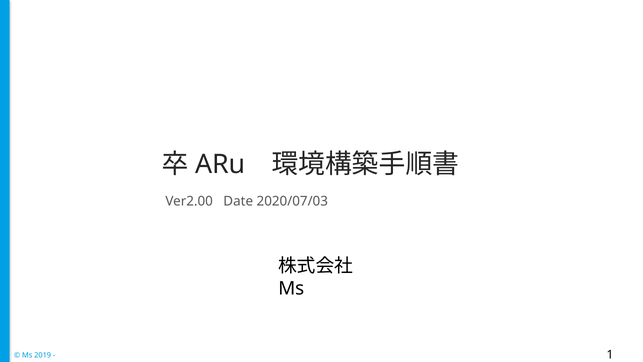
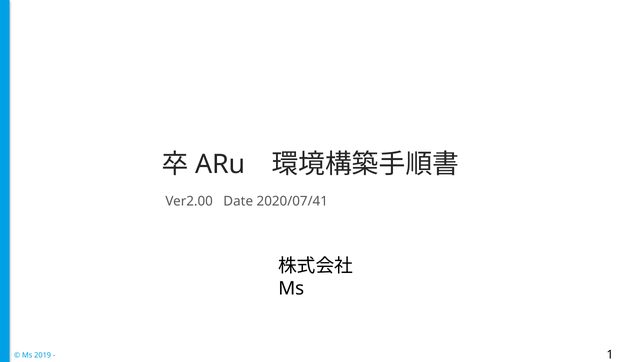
2020/07/03: 2020/07/03 -> 2020/07/41 (292, 201)
